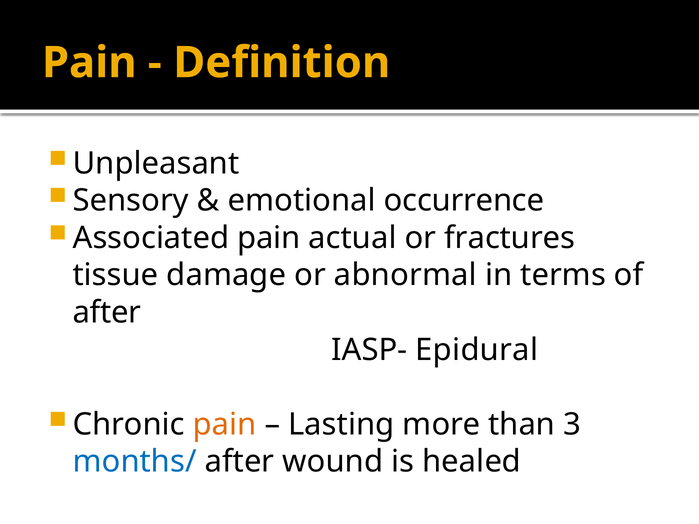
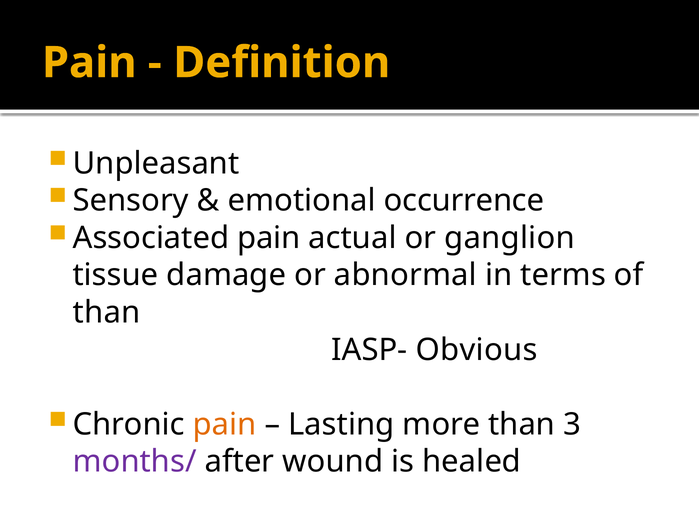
fractures: fractures -> ganglion (510, 238)
after: after -> than (107, 313)
Epidural: Epidural -> Obvious (477, 350)
months/ colour: blue -> purple (135, 462)
